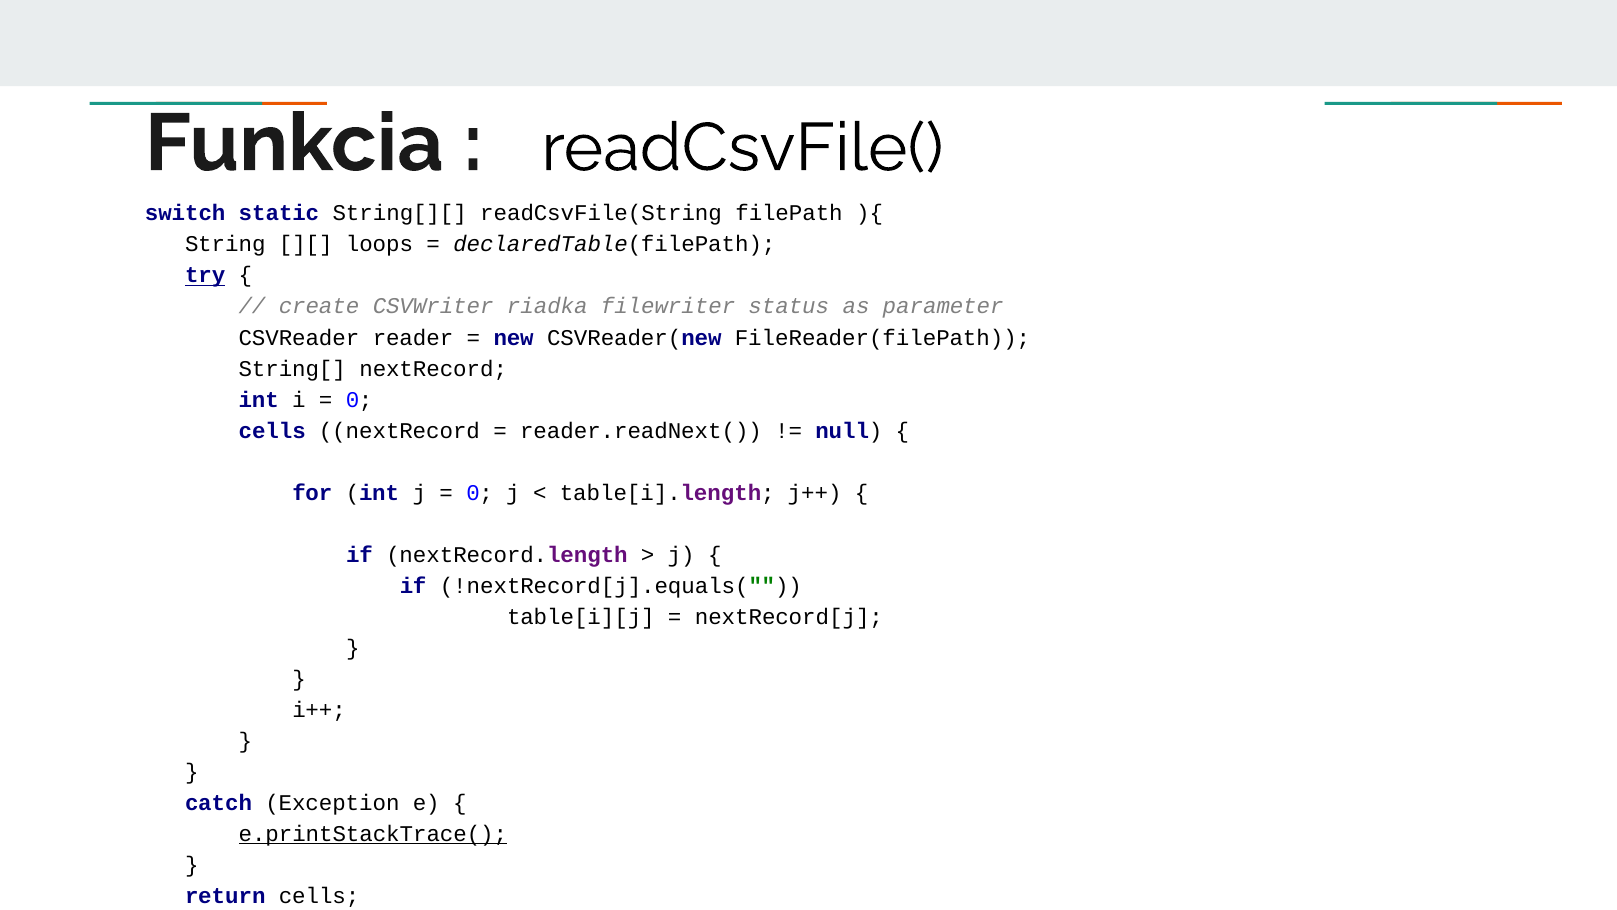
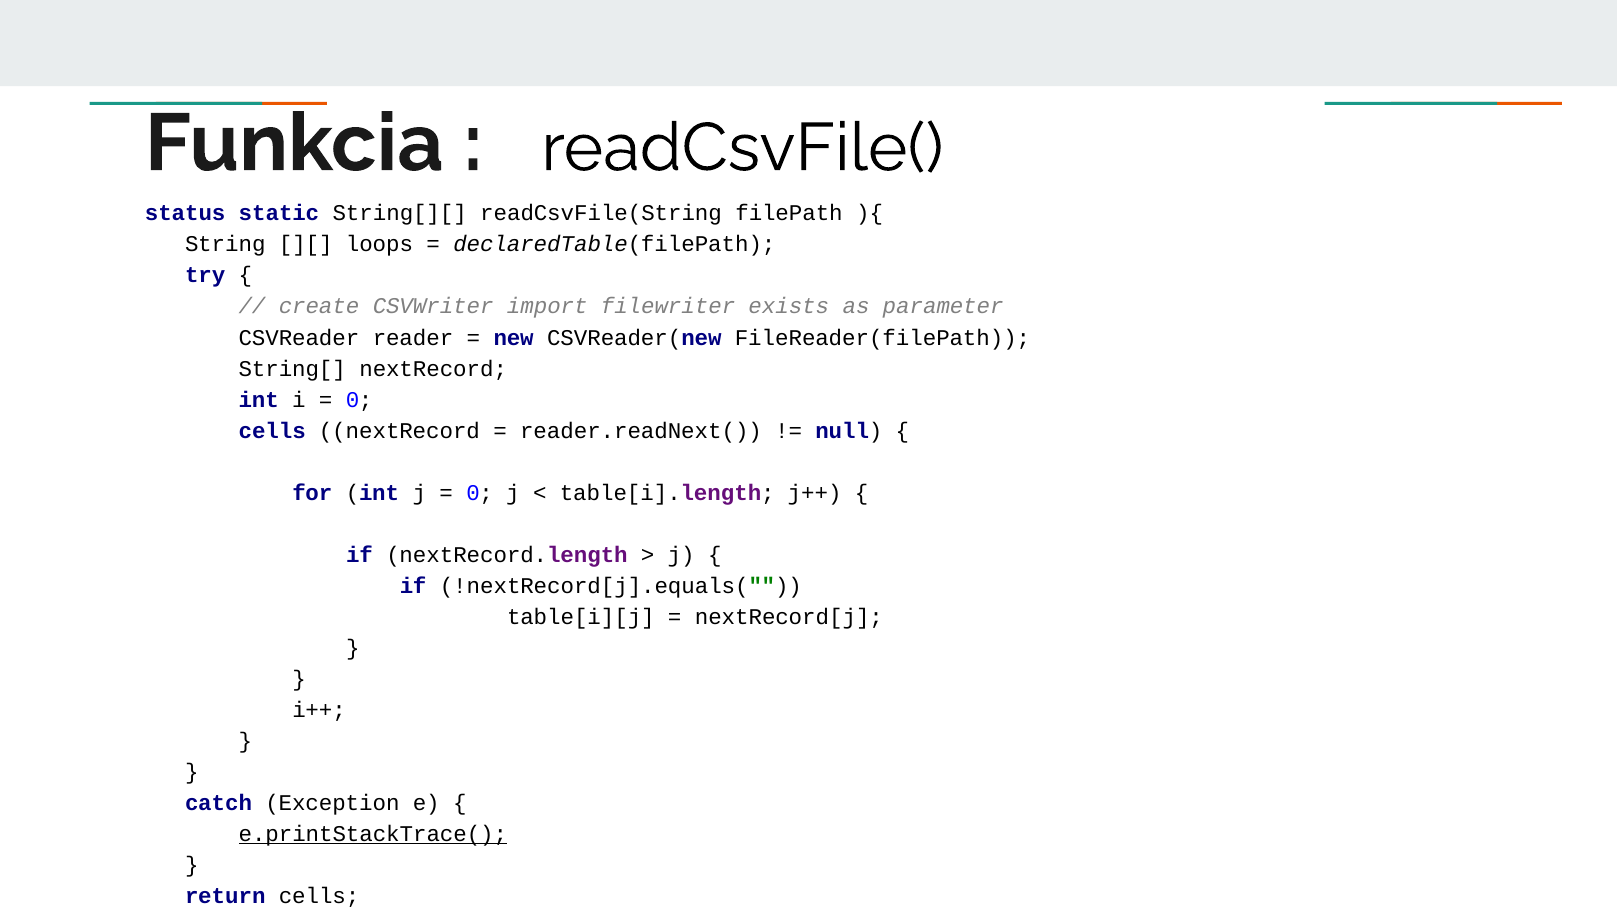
switch: switch -> status (185, 213)
try underline: present -> none (205, 275)
riadka: riadka -> import (547, 306)
status: status -> exists (789, 306)
